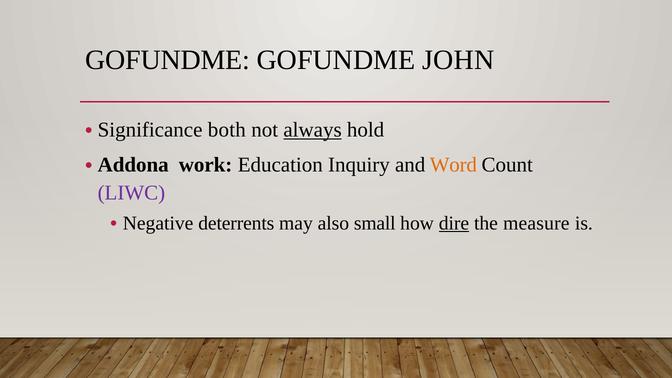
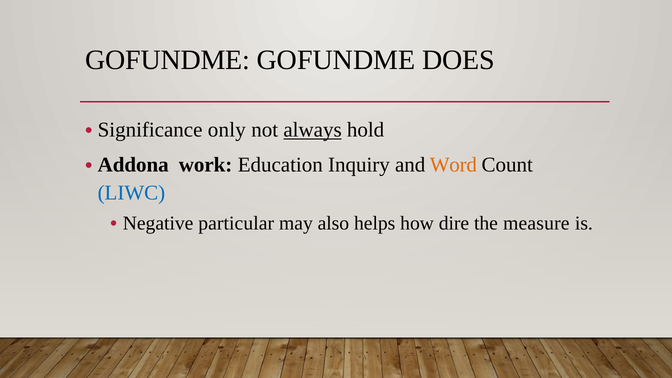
JOHN: JOHN -> DOES (458, 60)
both: both -> only (227, 130)
LIWC colour: purple -> blue (131, 193)
deterrents: deterrents -> particular (236, 223)
small: small -> helps (375, 223)
dire underline: present -> none (454, 223)
